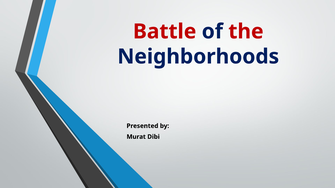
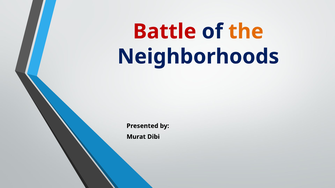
the colour: red -> orange (246, 32)
